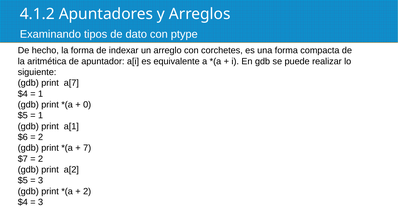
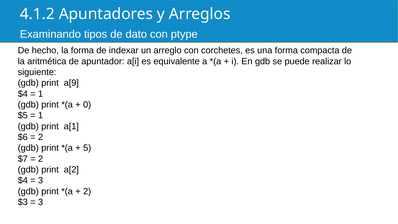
a[7: a[7 -> a[9 (71, 83)
7: 7 -> 5 (87, 148)
$5: $5 -> $4 (23, 180)
$4: $4 -> $3 (23, 202)
